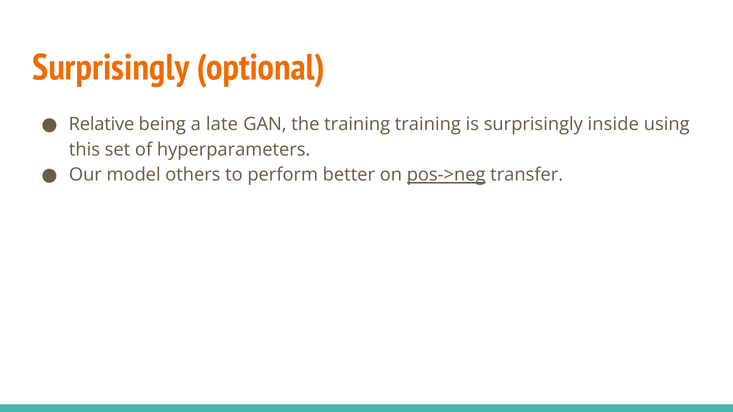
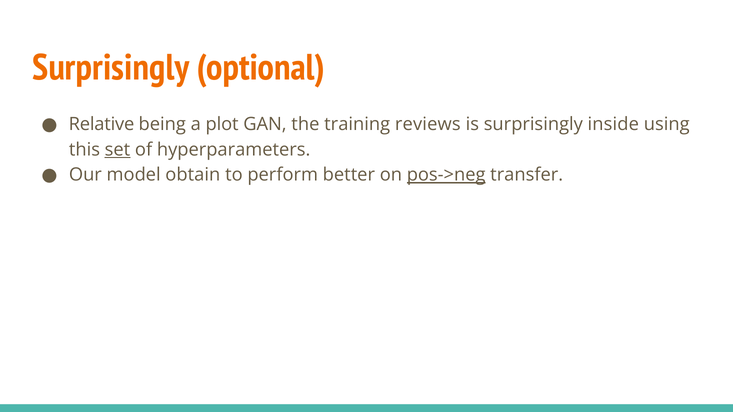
late: late -> plot (222, 124)
training training: training -> reviews (428, 124)
set underline: none -> present (117, 150)
others: others -> obtain (193, 175)
